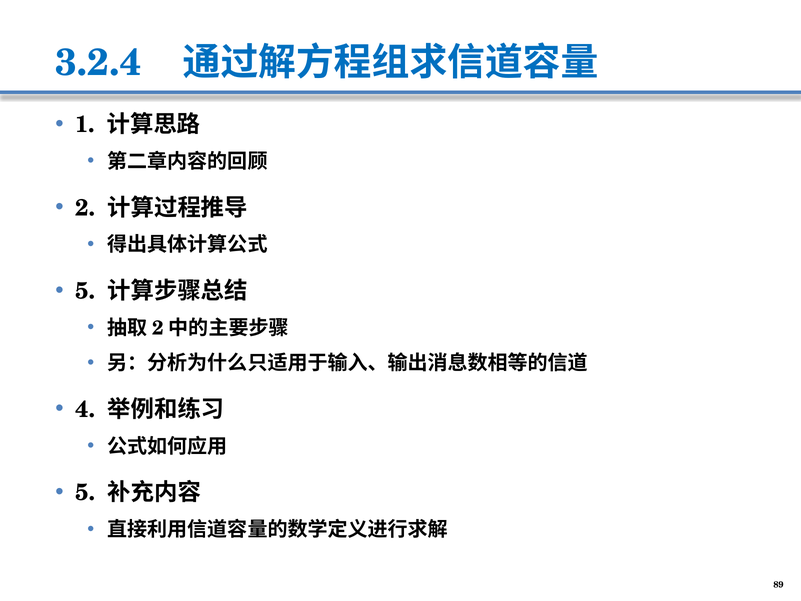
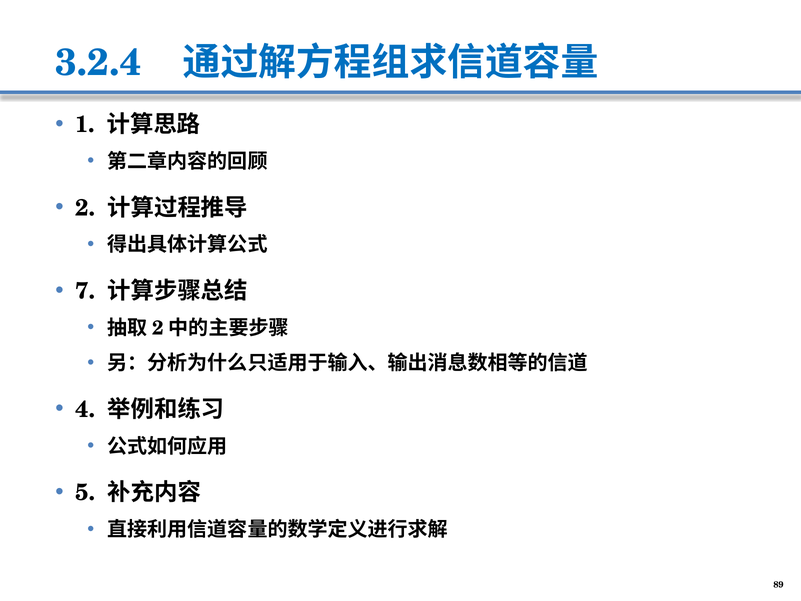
5: 5 -> 7 (85, 291)
